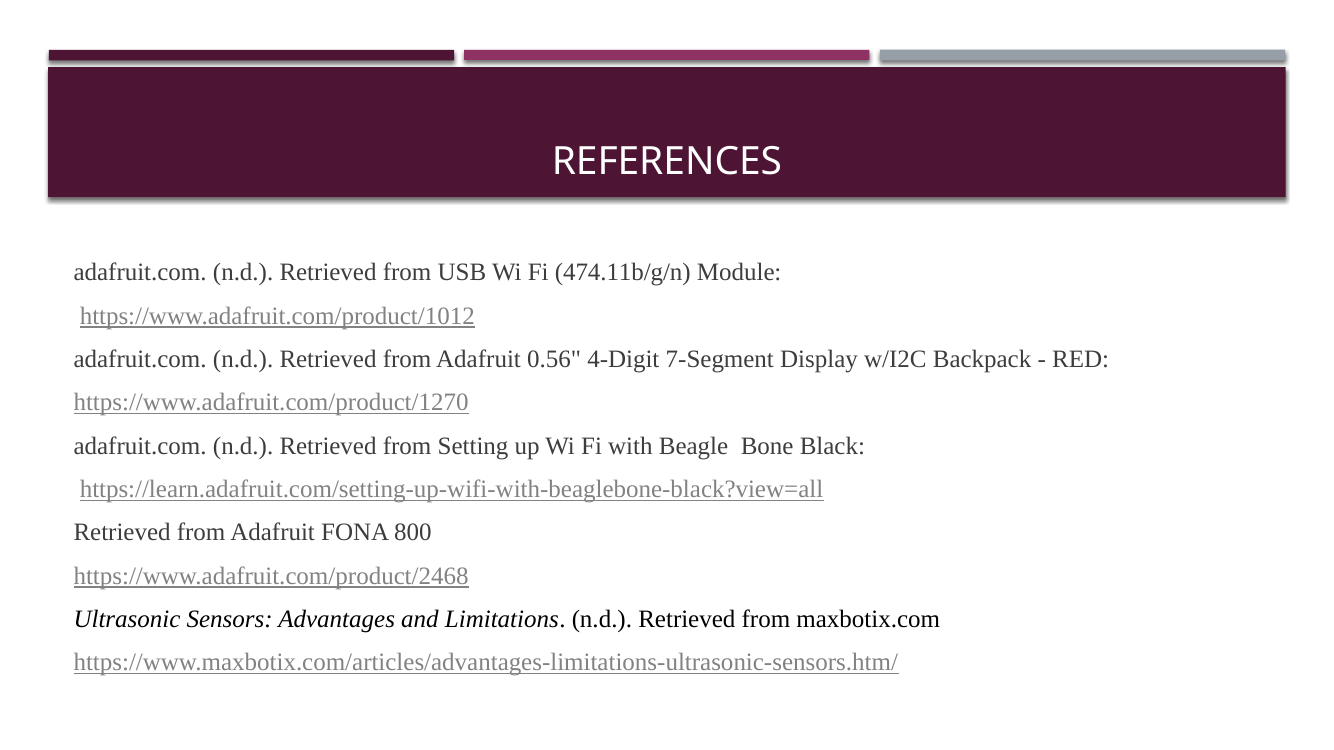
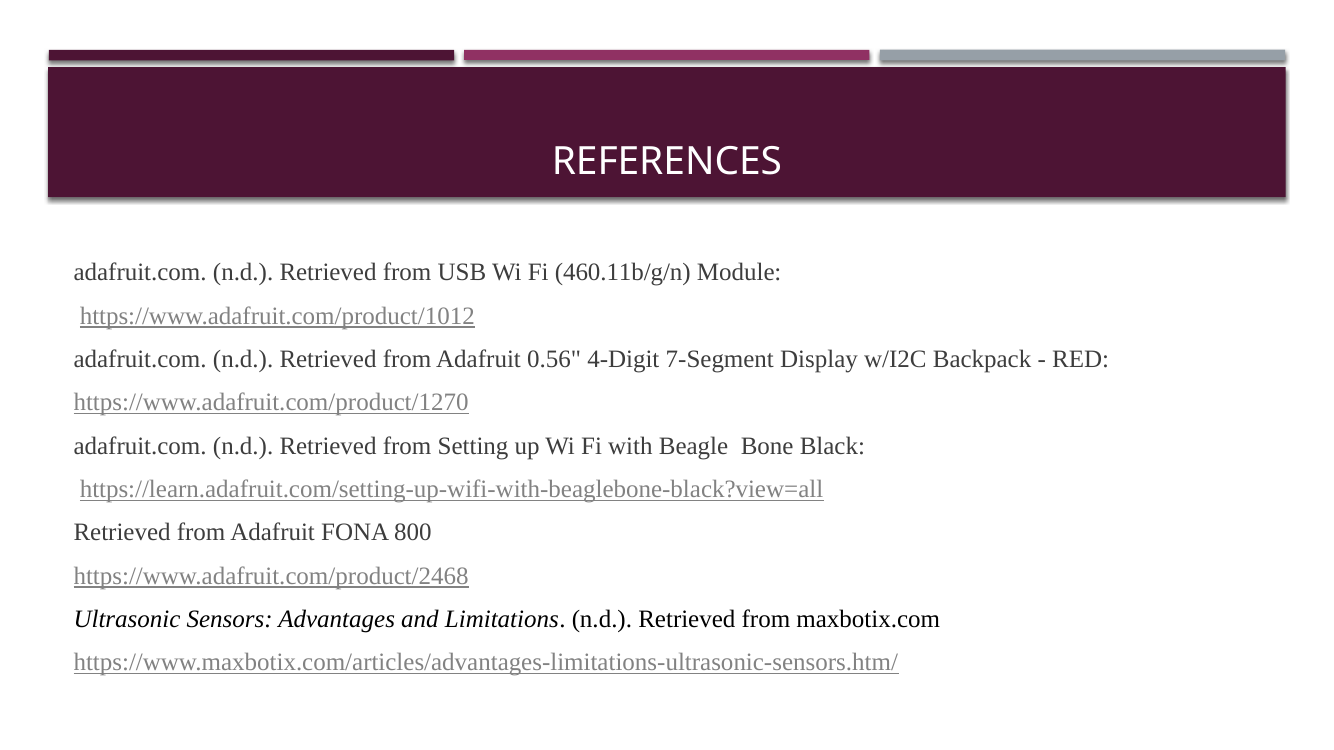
474.11b/g/n: 474.11b/g/n -> 460.11b/g/n (623, 273)
